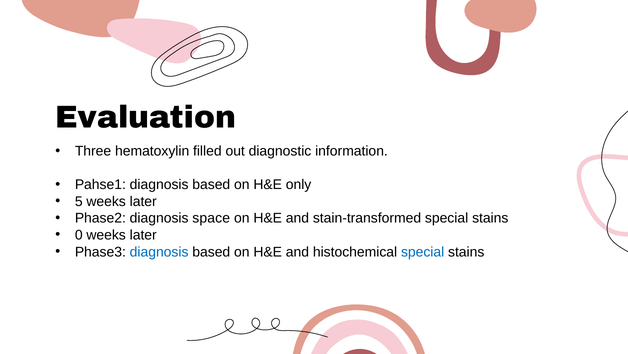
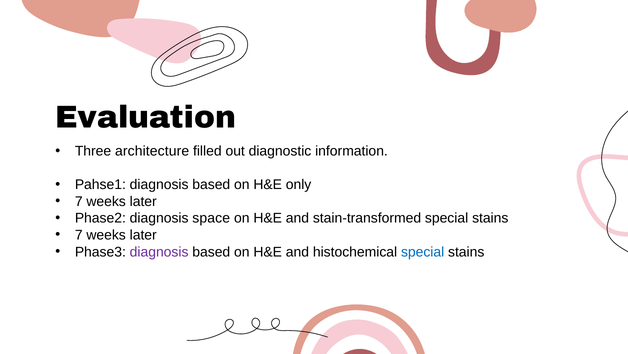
hematoxylin: hematoxylin -> architecture (152, 151)
5: 5 -> 7 (79, 201)
0: 0 -> 7 (79, 235)
diagnosis colour: blue -> purple (159, 251)
